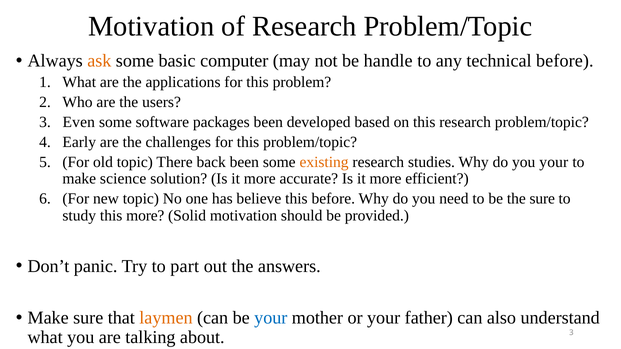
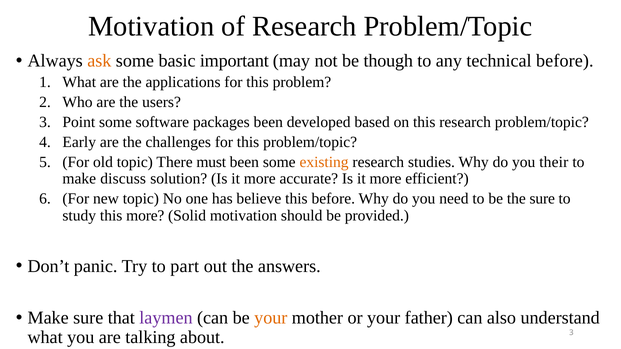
computer: computer -> important (234, 61)
handle: handle -> though (388, 61)
Even: Even -> Point (79, 122)
back: back -> must (211, 162)
you your: your -> their (554, 162)
science: science -> discuss (123, 179)
laymen colour: orange -> purple (166, 318)
your colour: blue -> orange (271, 318)
